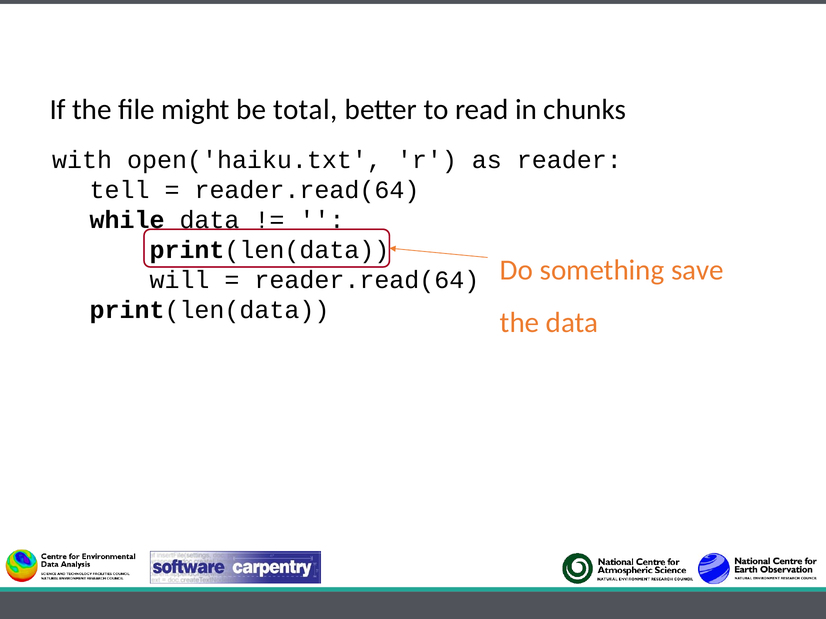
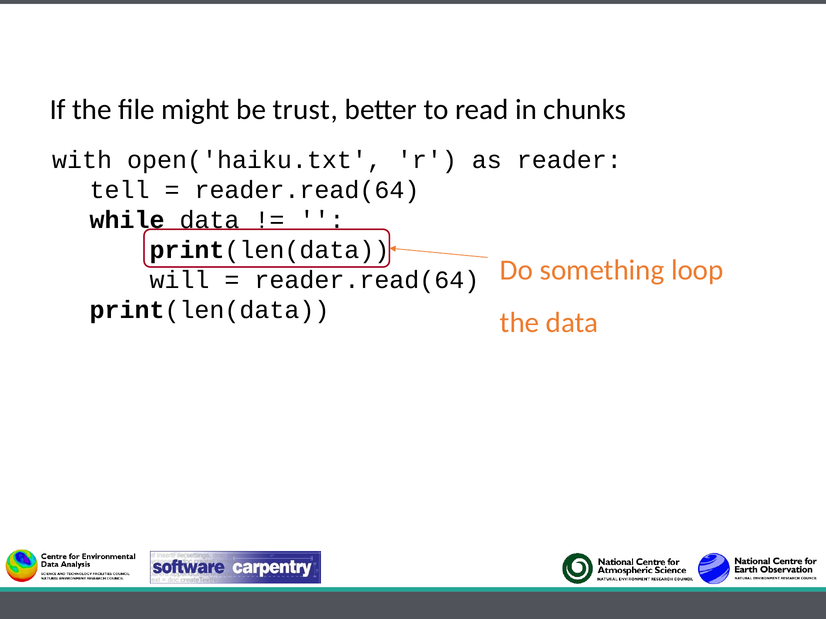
total: total -> trust (305, 110)
save: save -> loop (697, 270)
